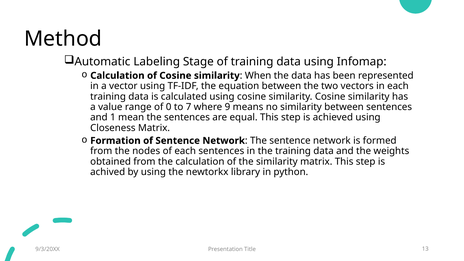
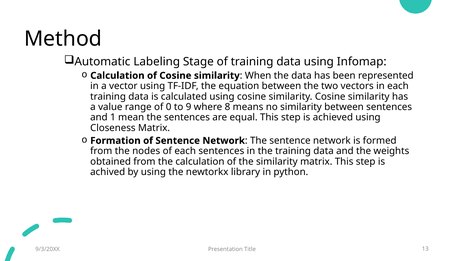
7: 7 -> 9 (189, 107)
9: 9 -> 8 (227, 107)
